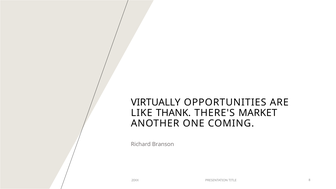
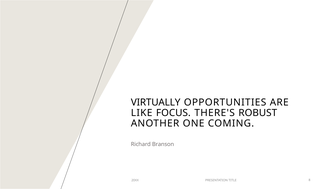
THANK: THANK -> FOCUS (173, 113)
MARKET: MARKET -> ROBUST (258, 113)
